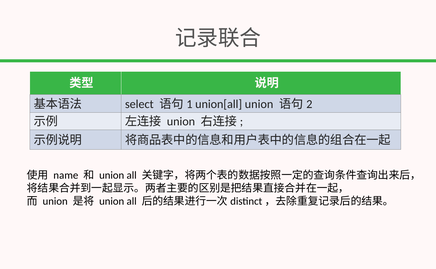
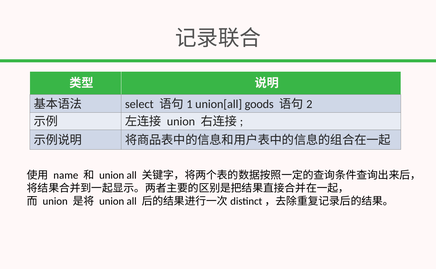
union[all union: union -> goods (259, 104)
